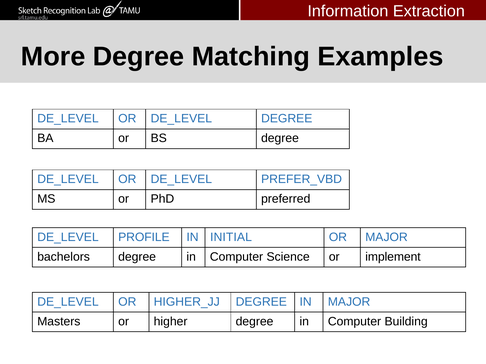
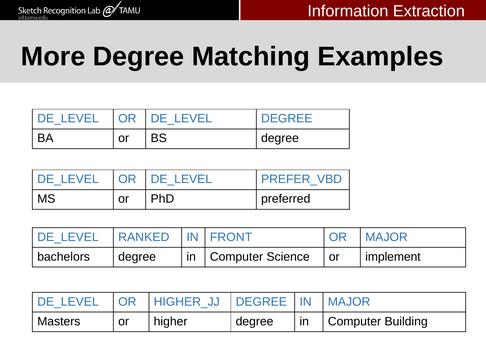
PROFILE: PROFILE -> RANKED (144, 237)
INITIAL: INITIAL -> FRONT (231, 237)
